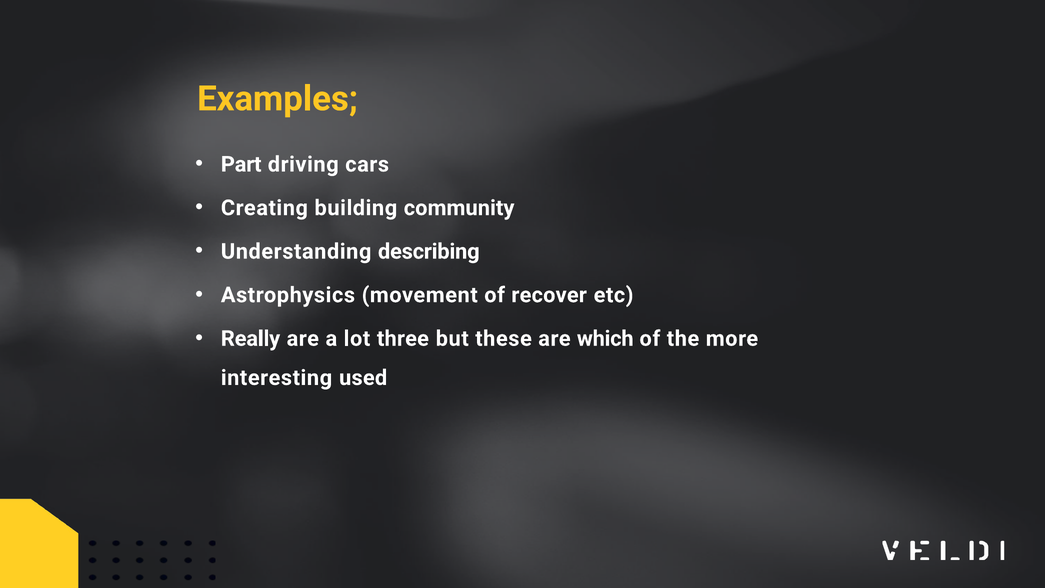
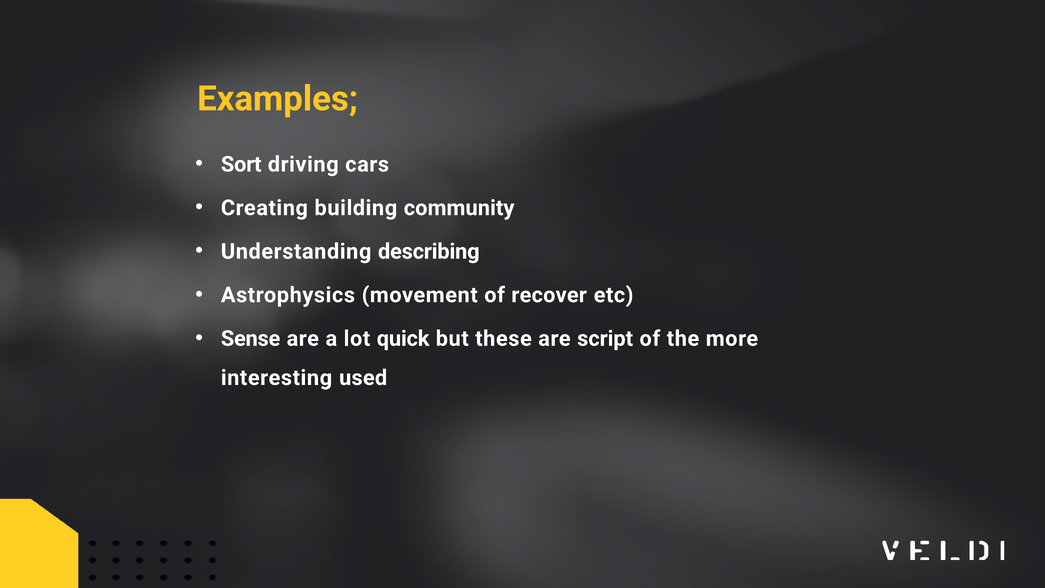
Part: Part -> Sort (241, 164)
Really: Really -> Sense (251, 338)
three: three -> quick (403, 338)
which: which -> script (605, 338)
